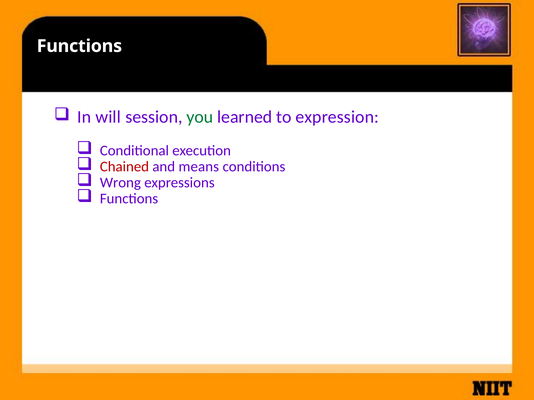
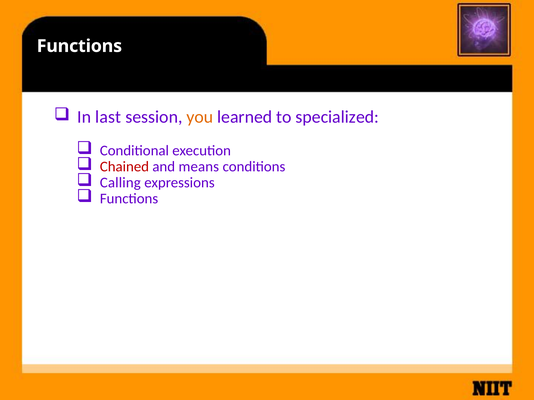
will: will -> last (108, 117)
you colour: green -> orange (200, 117)
expression: expression -> specialized (337, 117)
Wrong: Wrong -> Calling (120, 183)
